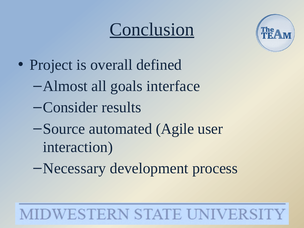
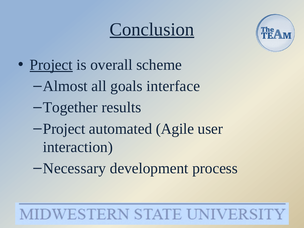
Project underline: none -> present (51, 65)
defined: defined -> scheme (159, 65)
Consider: Consider -> Together (70, 107)
Source: Source -> Project (64, 129)
